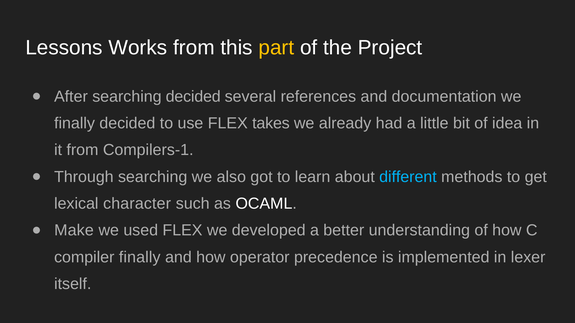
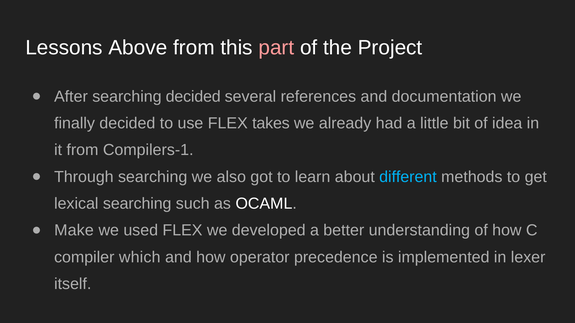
Works: Works -> Above (138, 48)
part colour: yellow -> pink (276, 48)
lexical character: character -> searching (137, 204)
compiler finally: finally -> which (140, 258)
